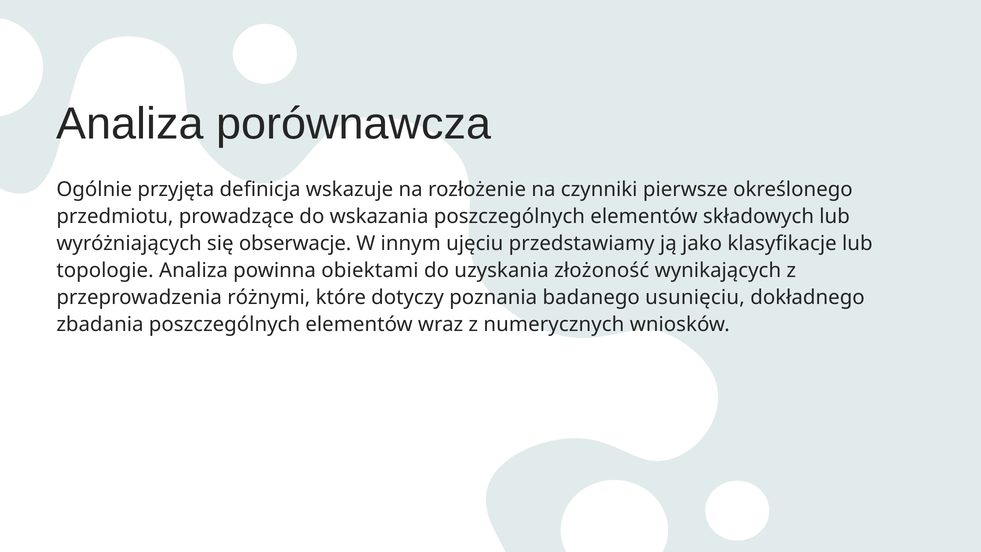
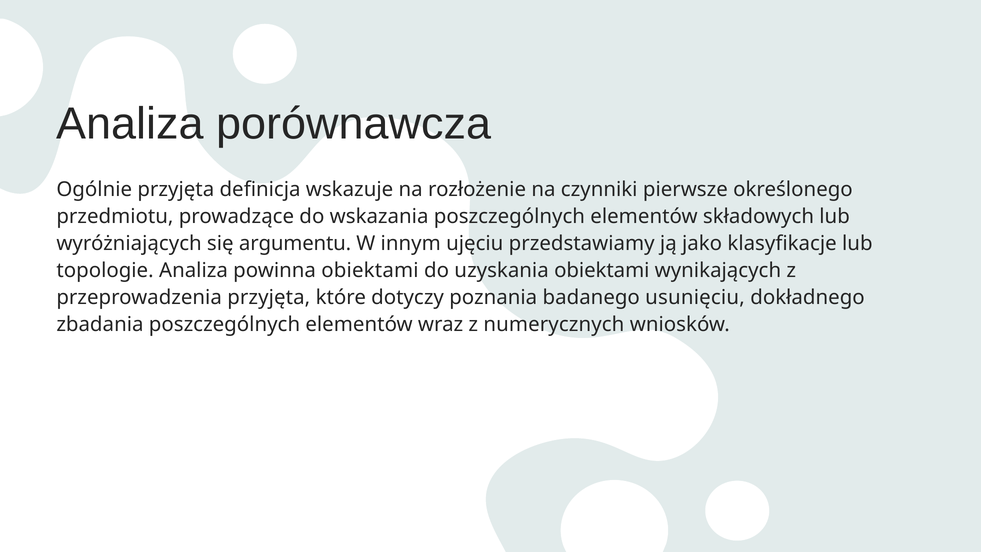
obserwacje: obserwacje -> argumentu (295, 243)
uzyskania złożoność: złożoność -> obiektami (602, 270)
przeprowadzenia różnymi: różnymi -> przyjęta (269, 297)
